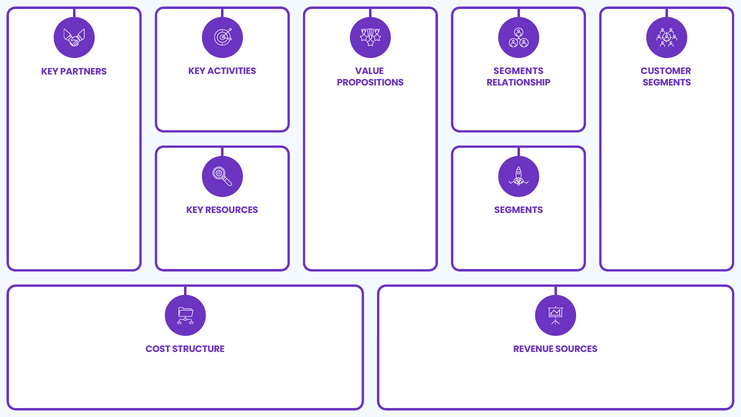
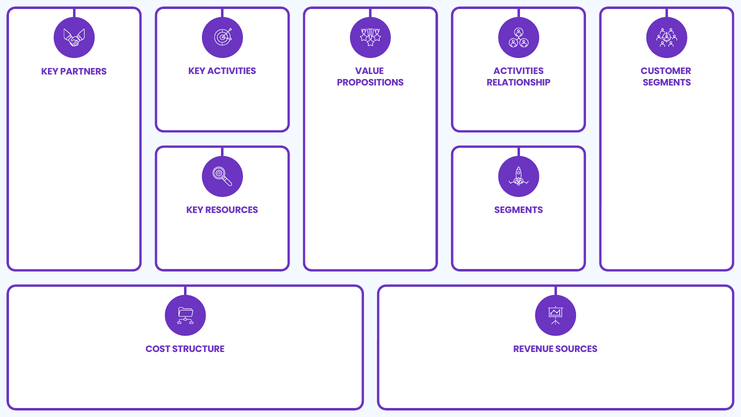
SEGMENTS: SEGMENTS -> ACTIVITIES (519, 71)
